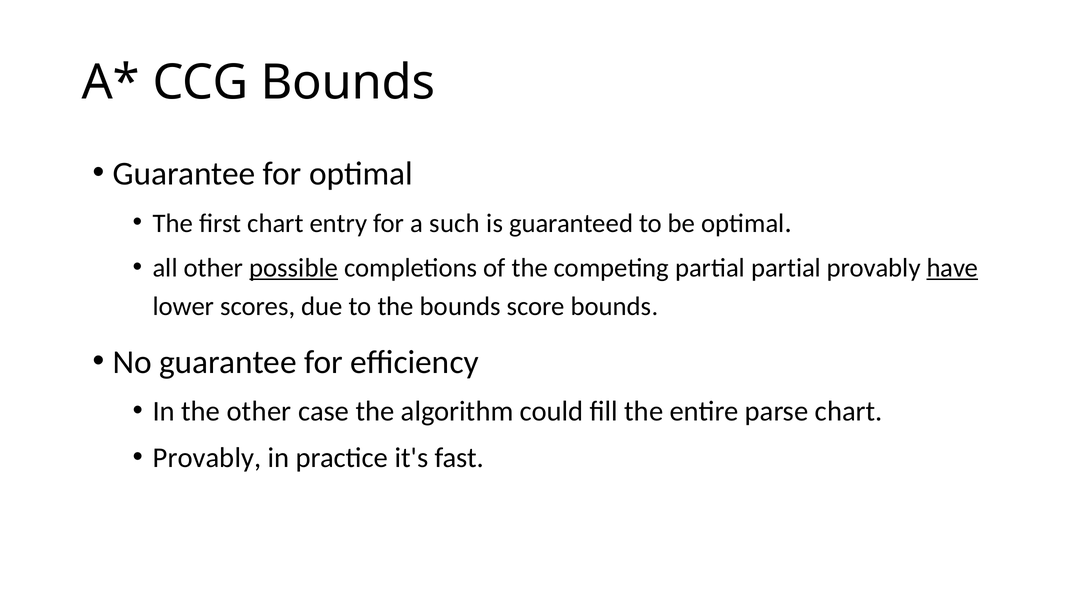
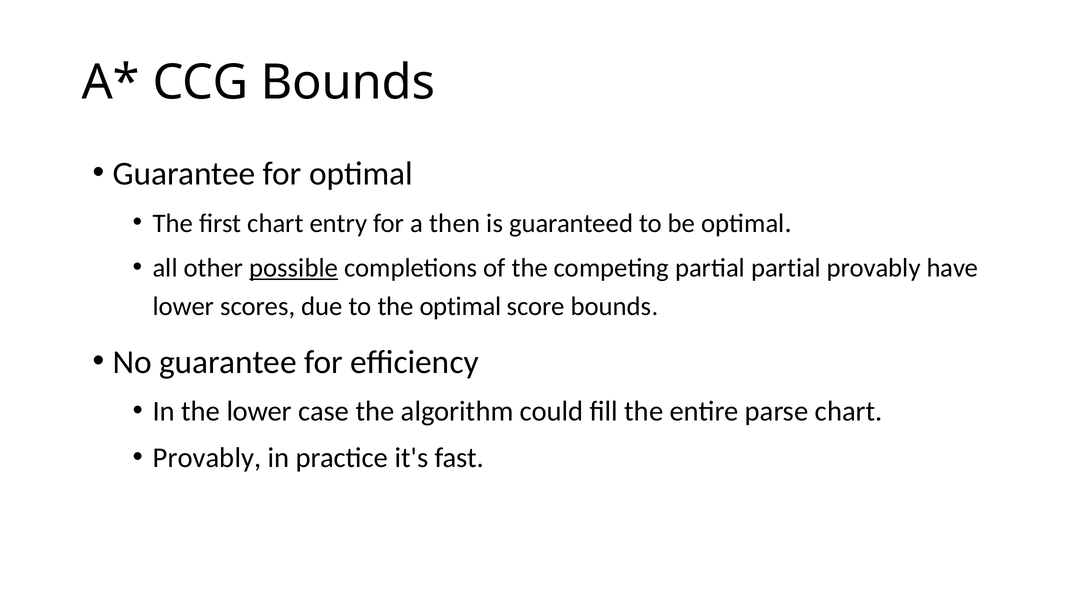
such: such -> then (455, 224)
have underline: present -> none (952, 268)
the bounds: bounds -> optimal (460, 307)
the other: other -> lower (259, 411)
